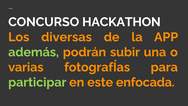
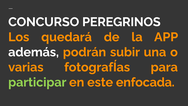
HACKATHON: HACKATHON -> PEREGRINOS (121, 22)
diversas: diversas -> quedará (67, 37)
además colour: light green -> white (34, 52)
